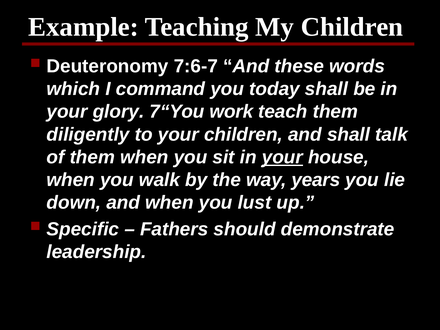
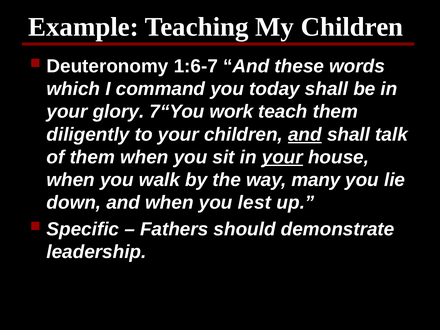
7:6-7: 7:6-7 -> 1:6-7 (196, 66)
and underline: none -> present (305, 134)
years: years -> many (316, 180)
lust: lust -> lest (254, 203)
